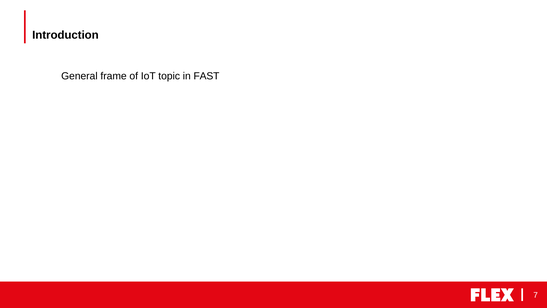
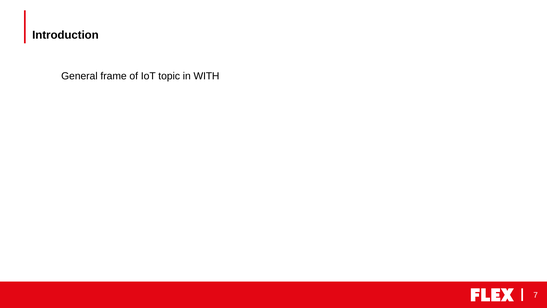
FAST: FAST -> WITH (206, 76)
